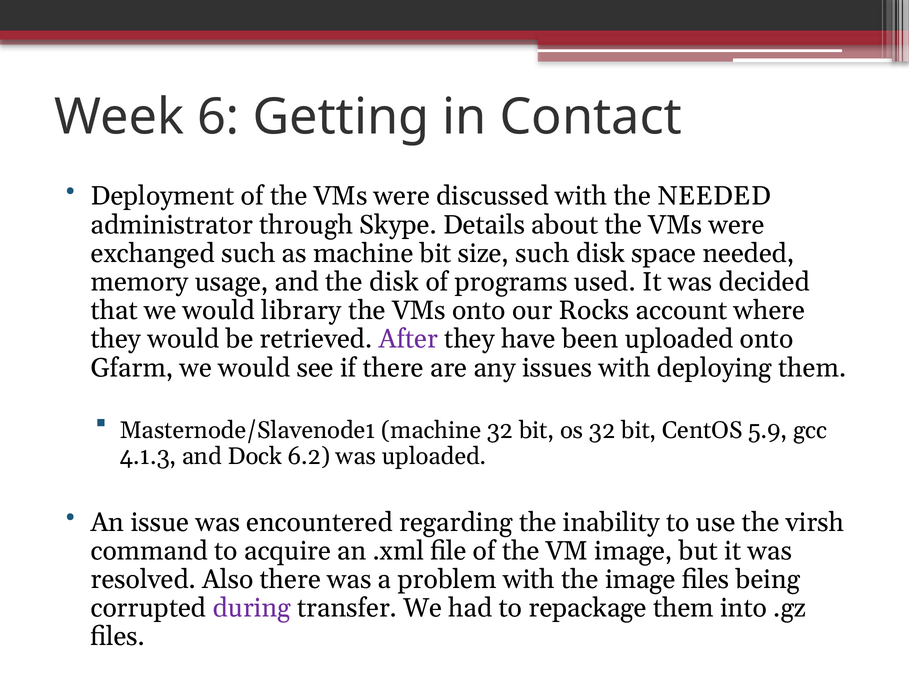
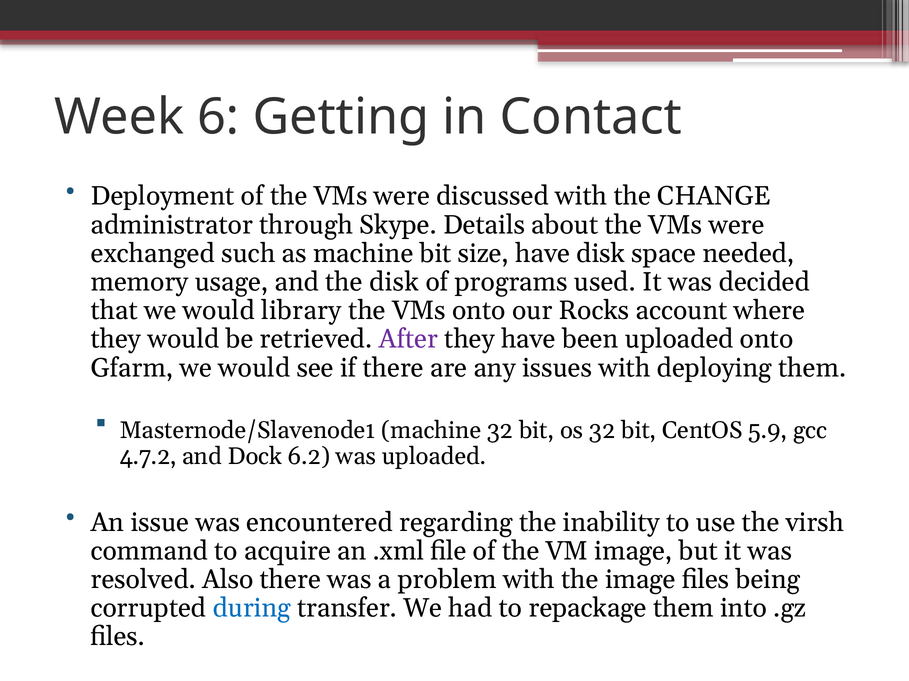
the NEEDED: NEEDED -> CHANGE (714, 196)
size such: such -> have (543, 254)
4.1.3: 4.1.3 -> 4.7.2 (148, 457)
during colour: purple -> blue (252, 609)
